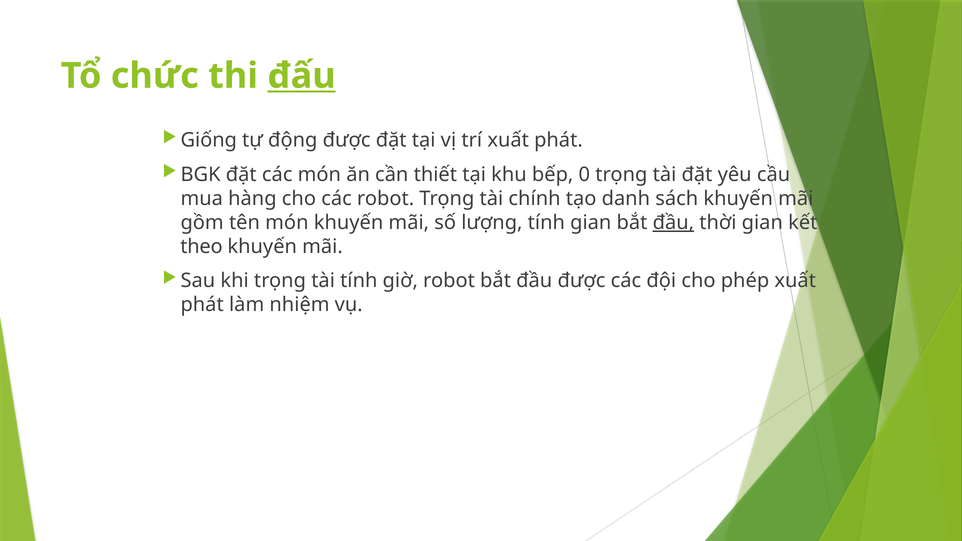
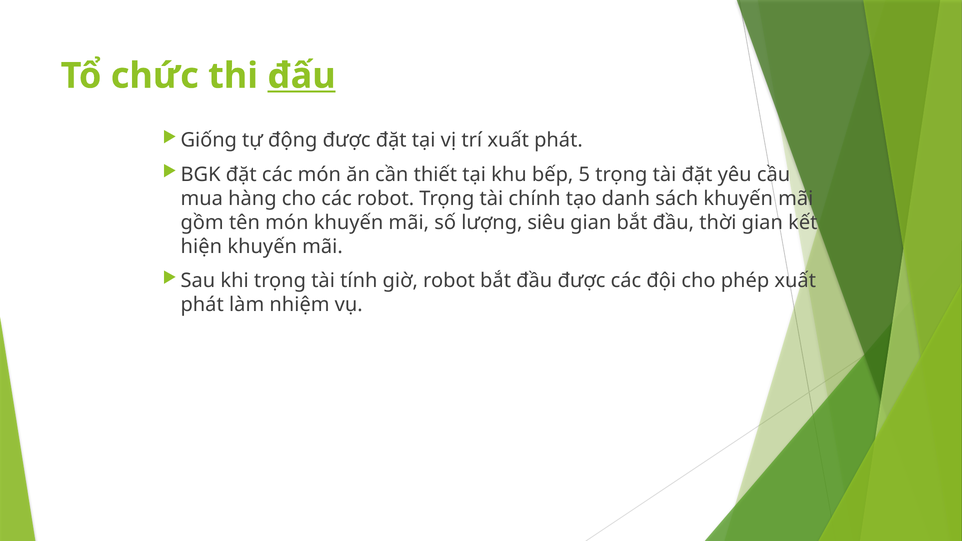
0: 0 -> 5 (584, 174)
lượng tính: tính -> siêu (546, 223)
đầu underline: present -> none (673, 223)
theo: theo -> hiện (201, 247)
